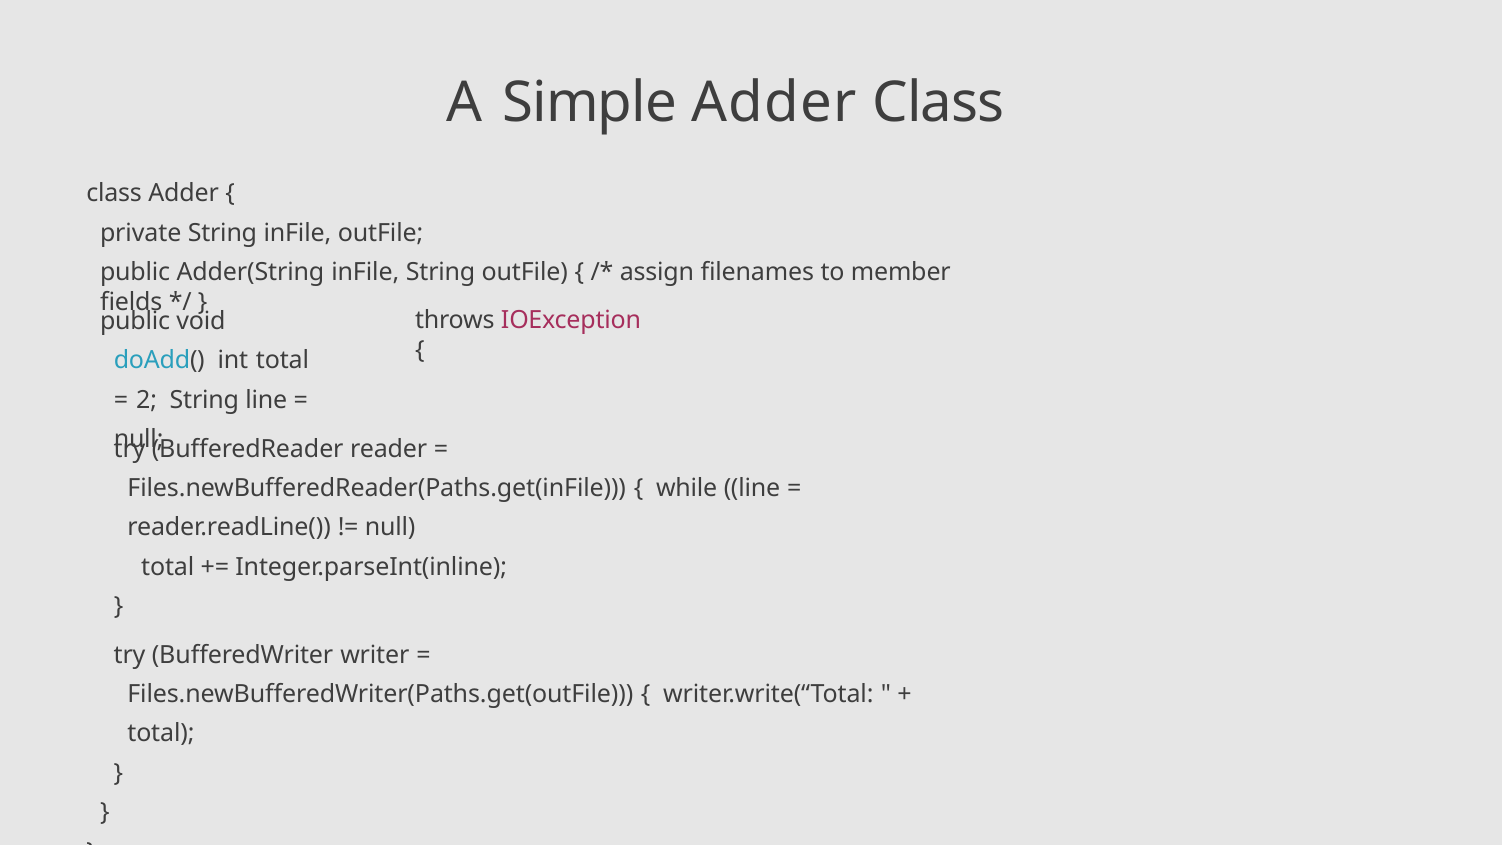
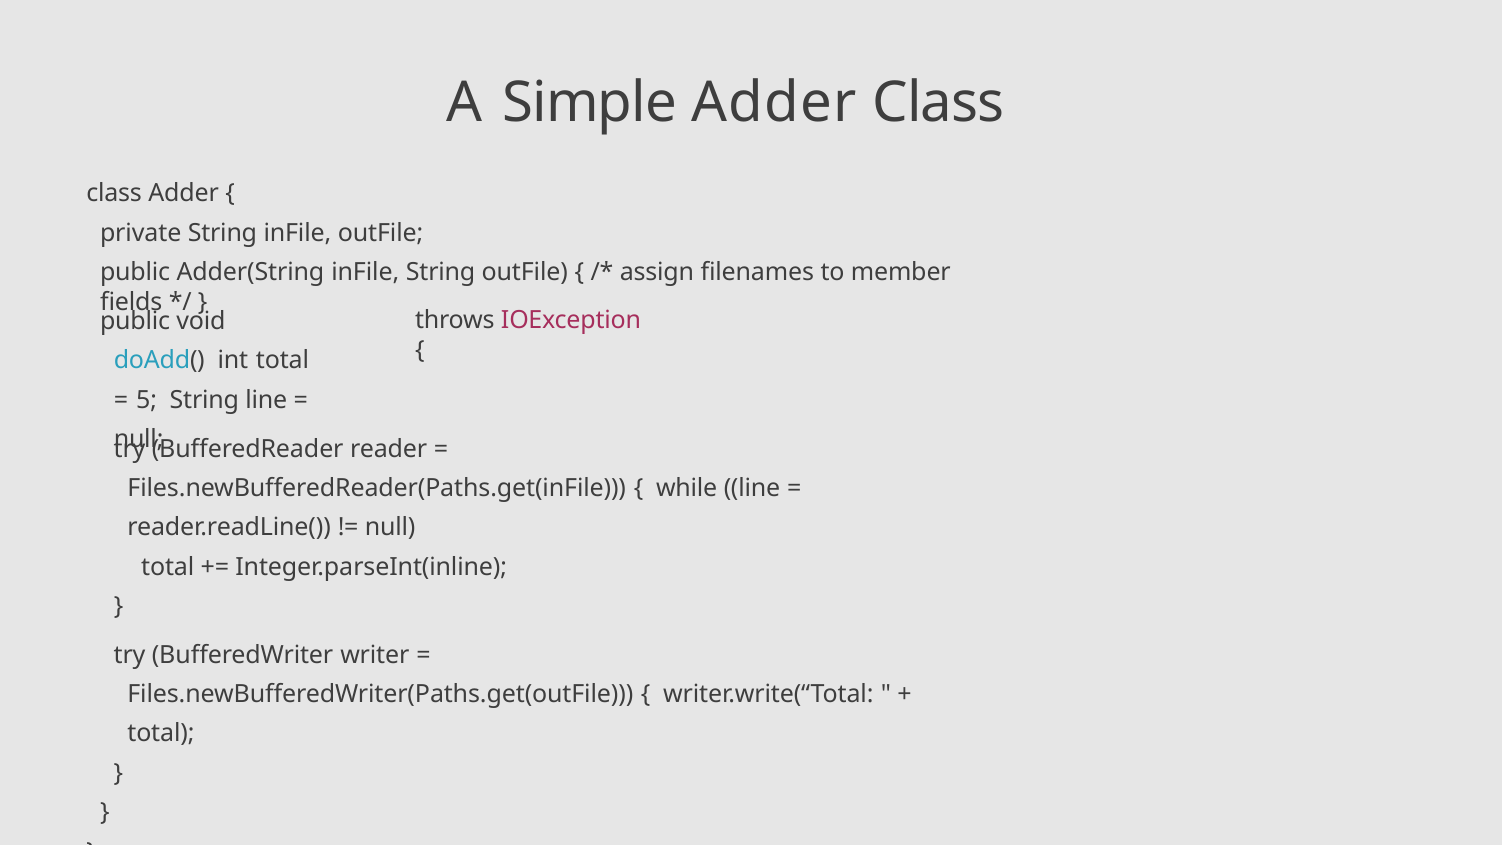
2: 2 -> 5 (147, 400)
